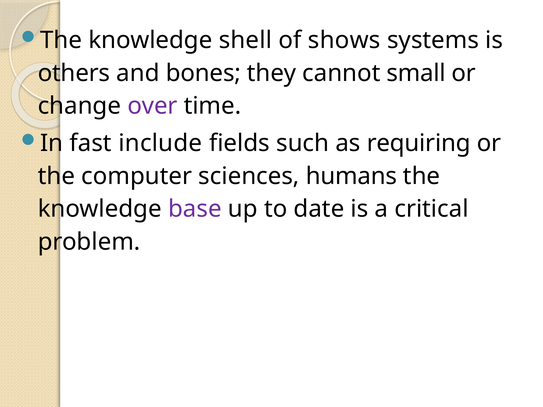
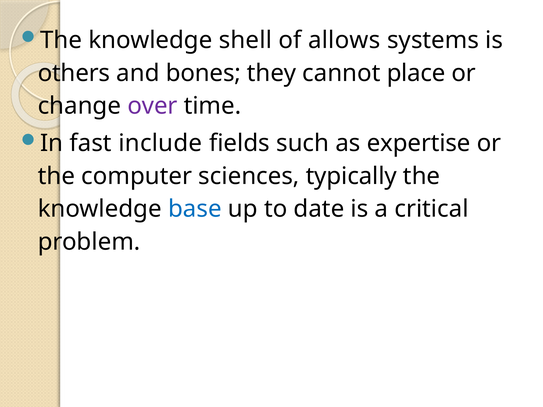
shows: shows -> allows (344, 40)
small: small -> place (416, 73)
requiring: requiring -> expertise (419, 143)
humans: humans -> typically (351, 176)
base colour: purple -> blue (195, 209)
